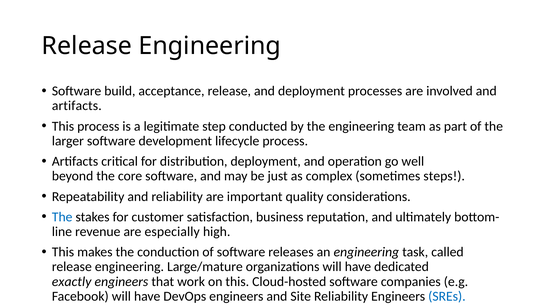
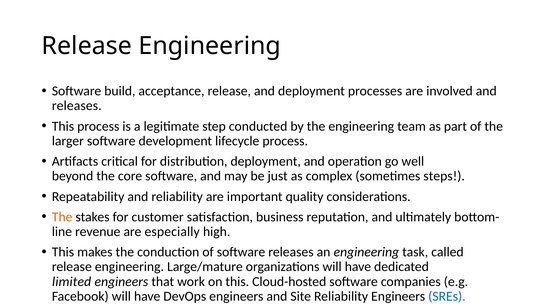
artifacts: artifacts -> releases (77, 106)
The colour: blue -> orange (62, 217)
exactly: exactly -> limited (72, 282)
